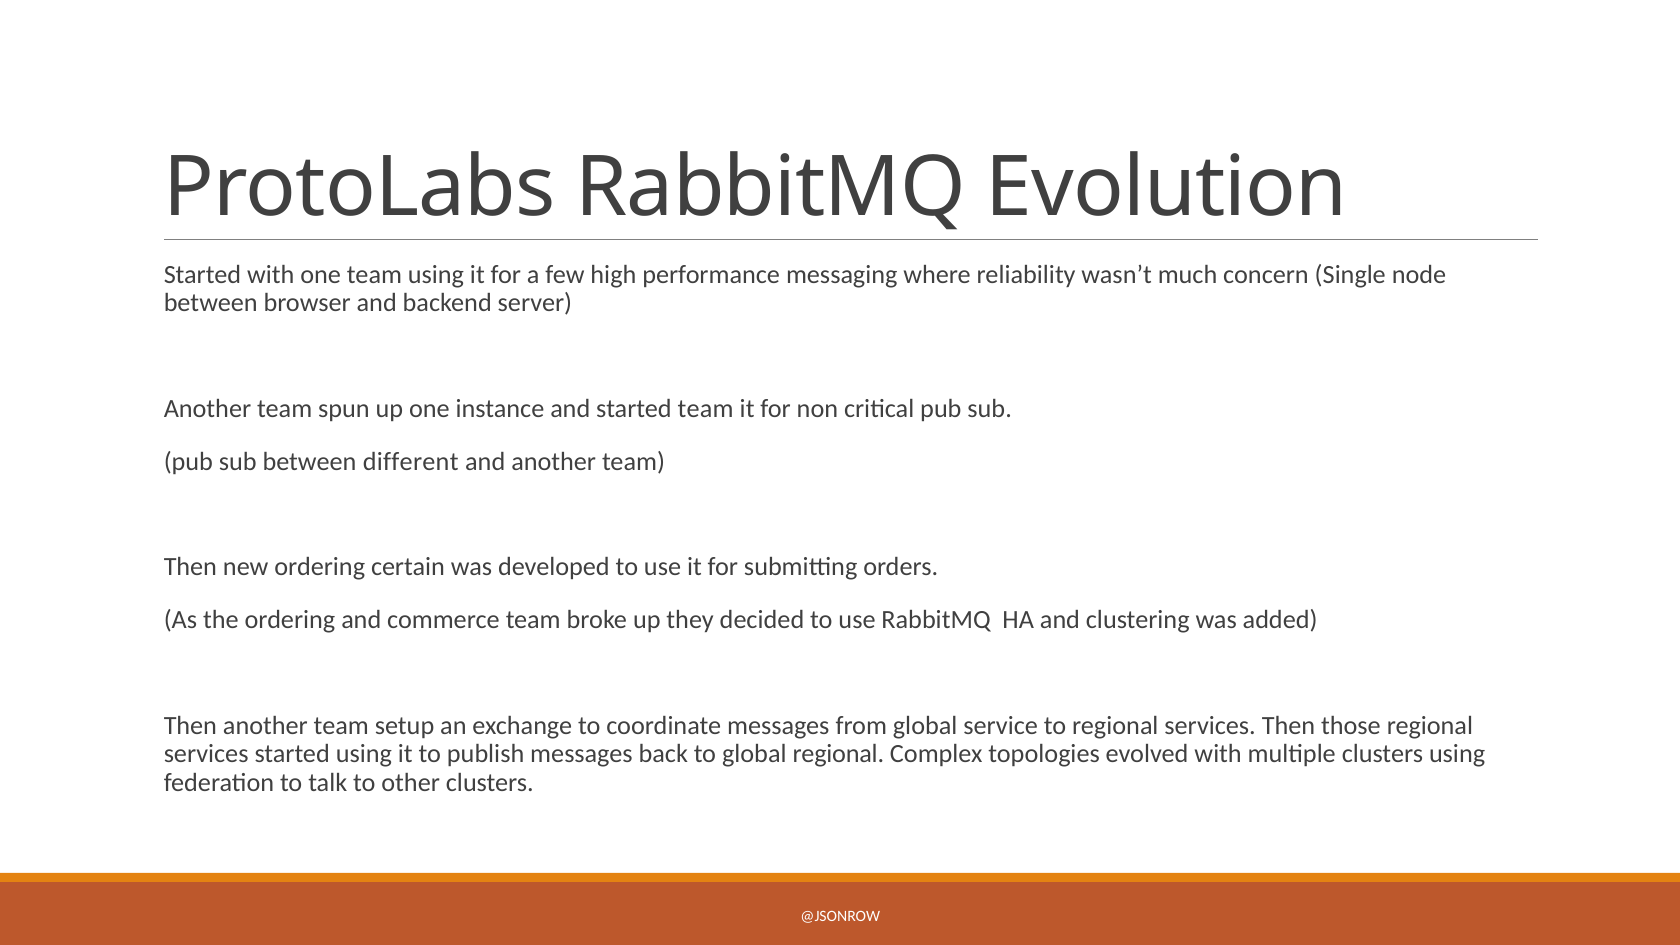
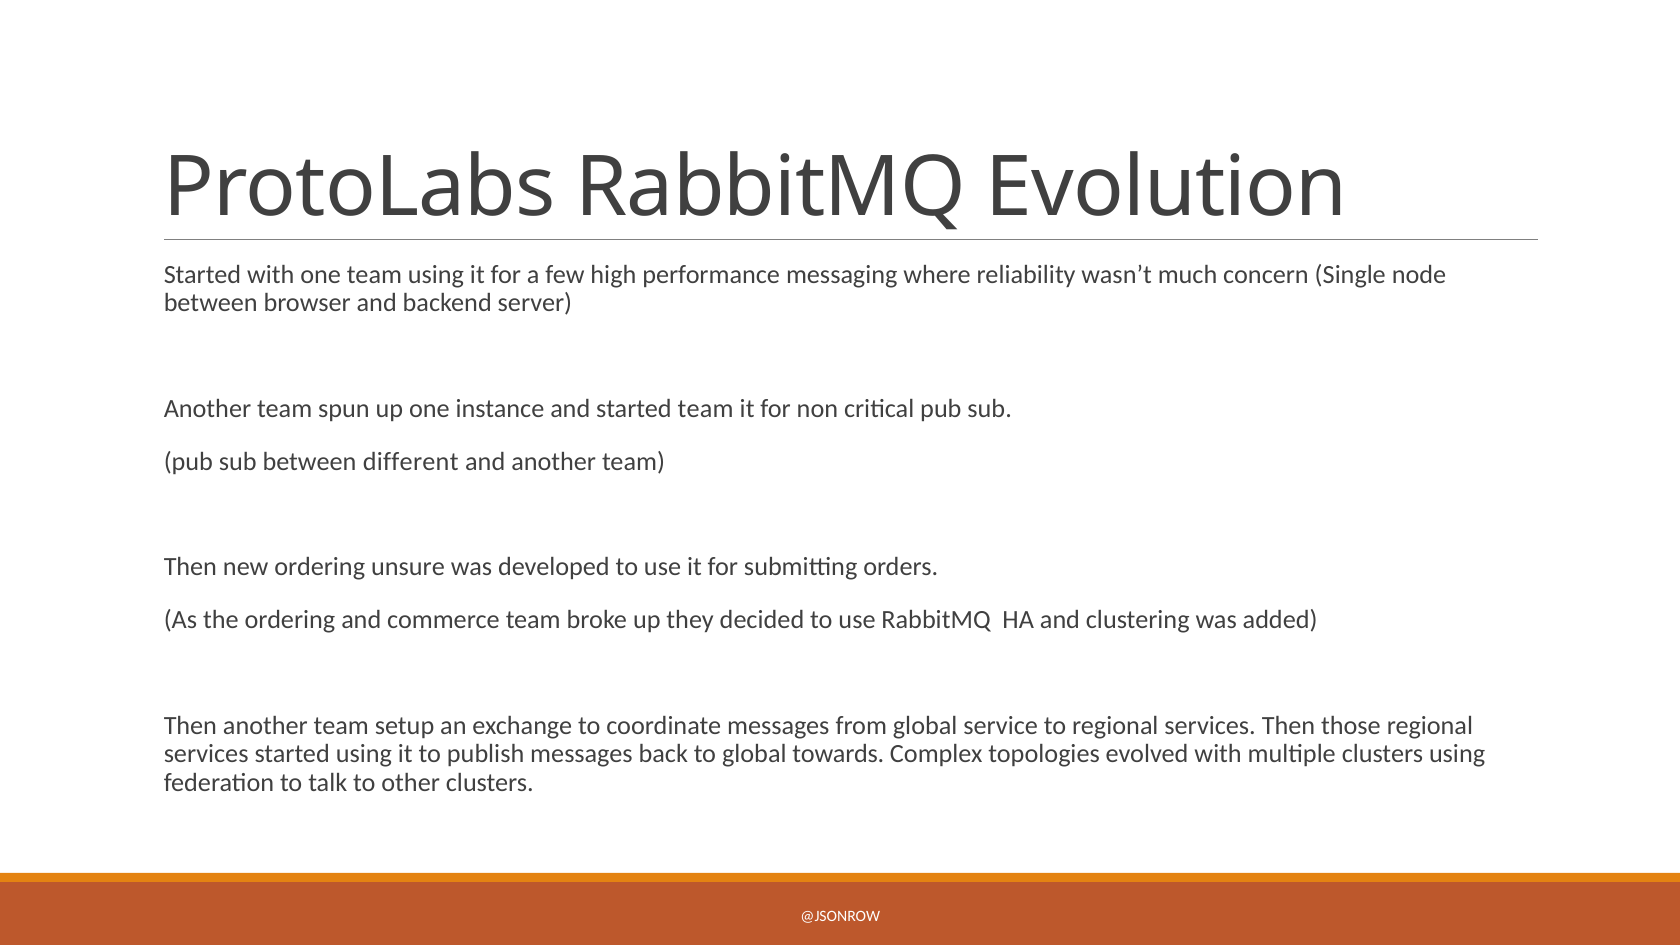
certain: certain -> unsure (408, 567)
global regional: regional -> towards (838, 754)
